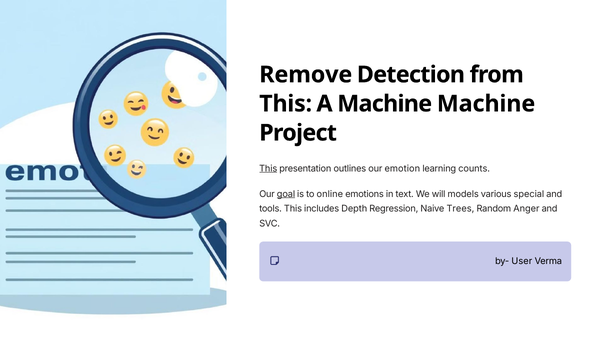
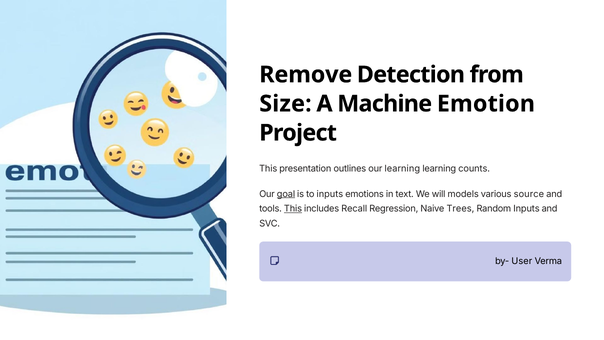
This: This -> Size (285, 104)
Machine Machine: Machine -> Emotion (486, 104)
This underline: present -> none (268, 168)
our emotion: emotion -> learning (402, 168)
to online: online -> inputs (330, 194)
special: special -> source (529, 194)
This underline: none -> present (293, 209)
Depth: Depth -> Recall (354, 209)
Random Anger: Anger -> Inputs (526, 209)
